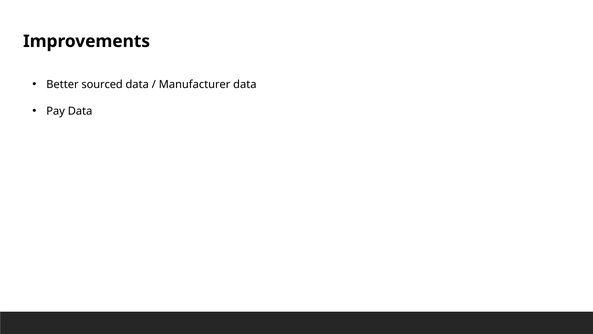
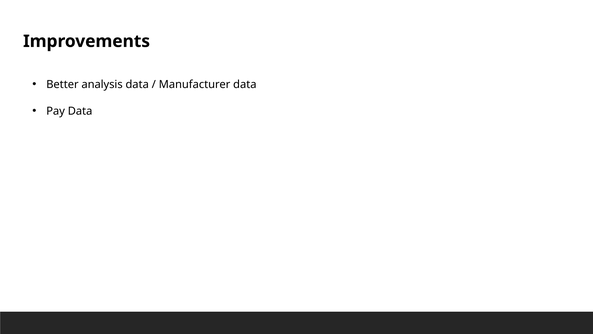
sourced: sourced -> analysis (102, 84)
